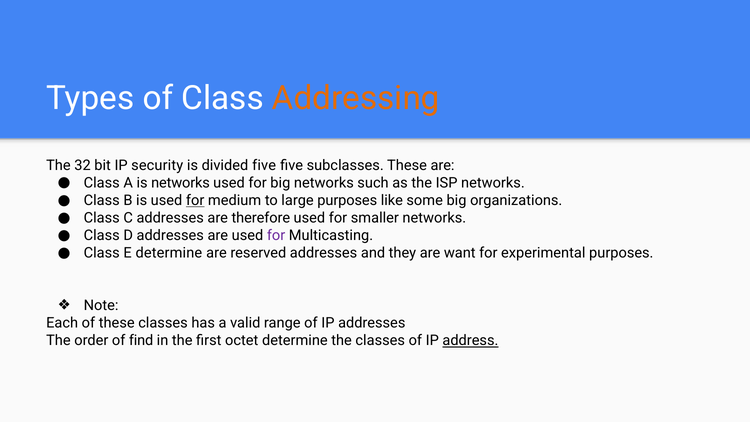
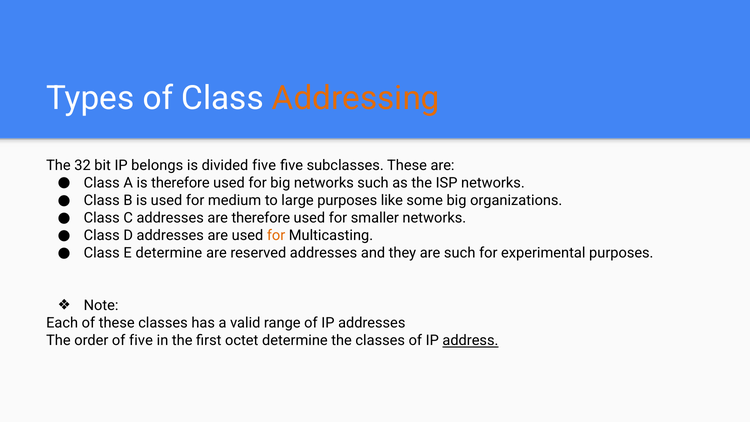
security: security -> belongs (157, 165)
is networks: networks -> therefore (180, 183)
for underline: present -> none (195, 200)
for colour: purple -> orange (276, 235)
are want: want -> such (460, 253)
of find: find -> five (141, 341)
